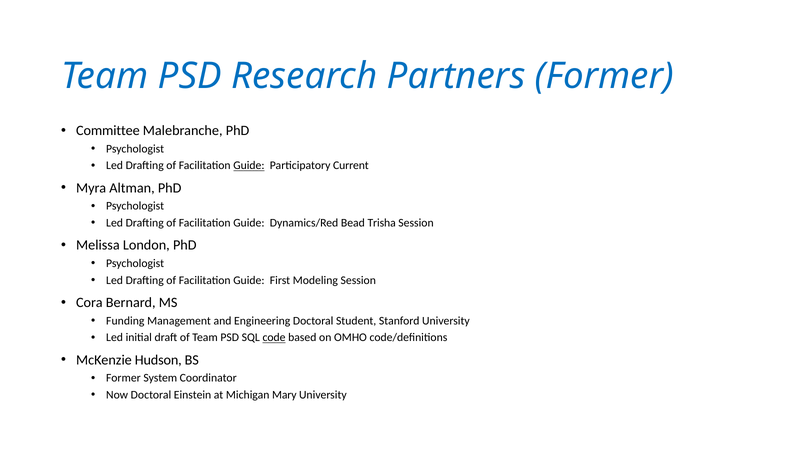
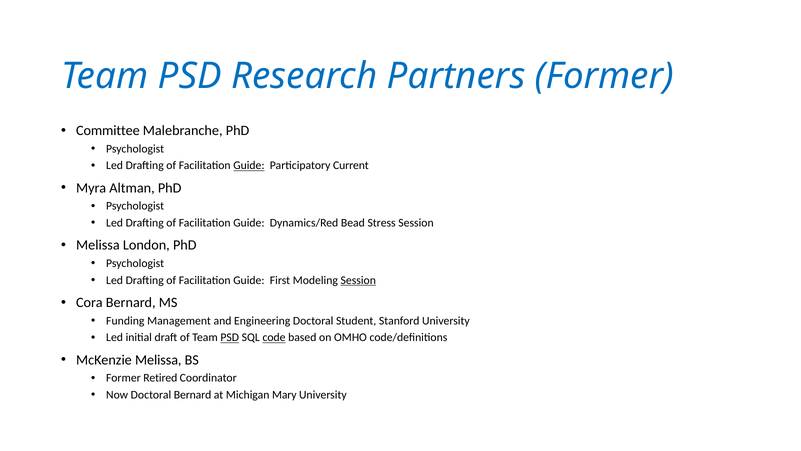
Trisha: Trisha -> Stress (382, 223)
Session underline: none -> present (358, 280)
PSD underline: none -> present (230, 337)
McKenzie Hudson: Hudson -> Melissa (158, 360)
System: System -> Retired (160, 378)
Doctoral Einstein: Einstein -> Bernard (193, 395)
